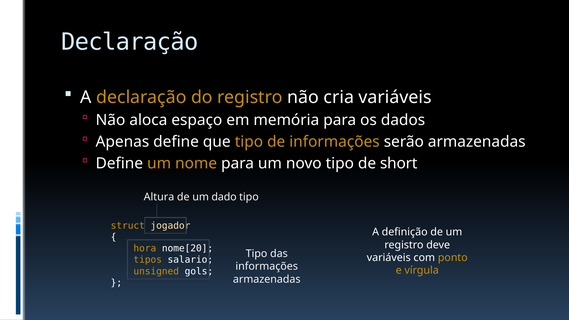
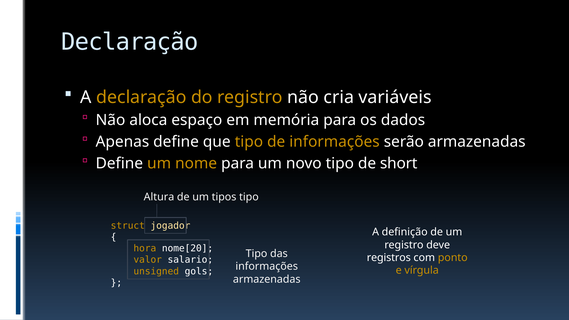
dado: dado -> tipos (224, 197)
variáveis: variáveis -> registros (389, 258)
tipos: tipos -> valor (148, 260)
